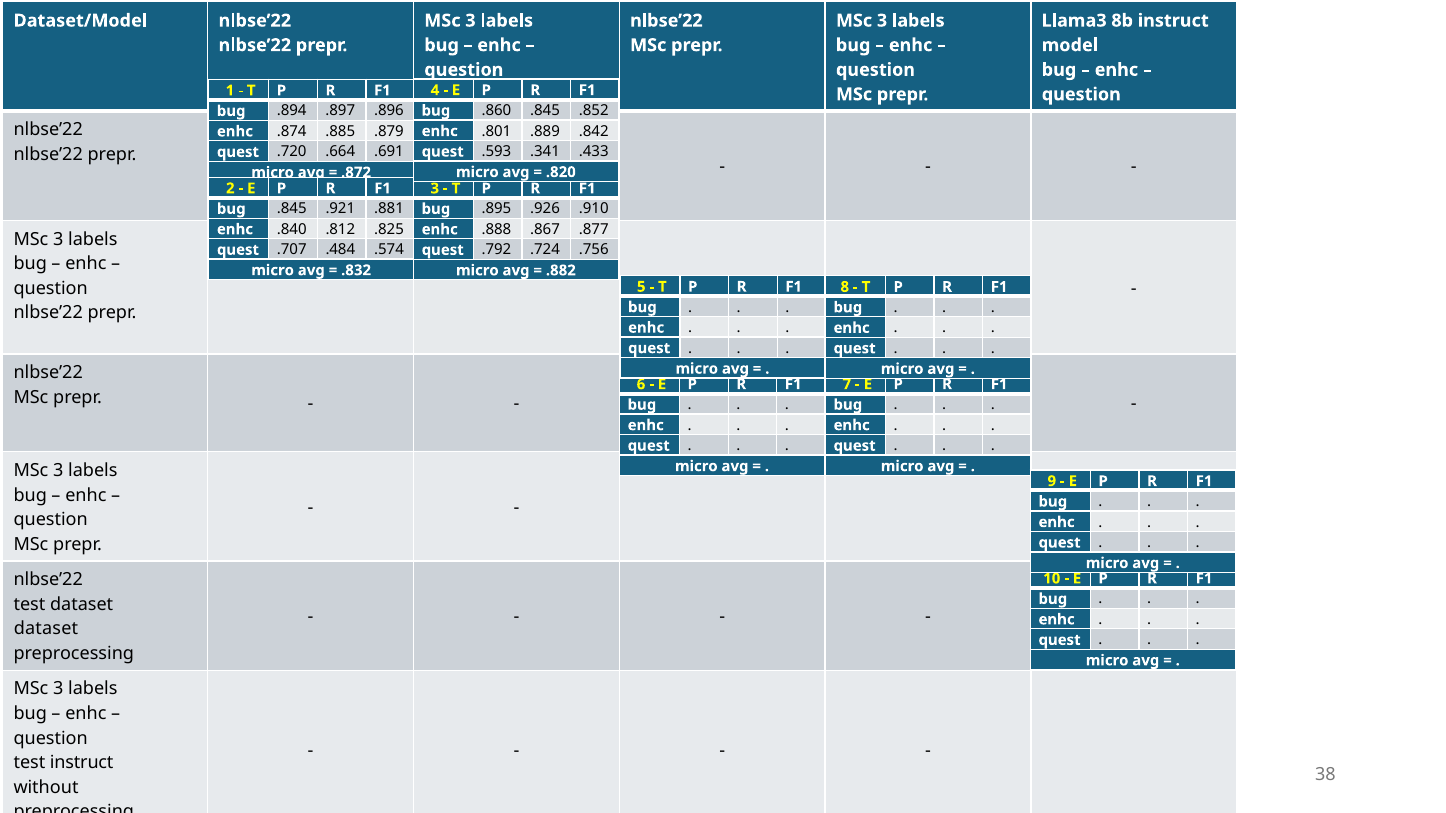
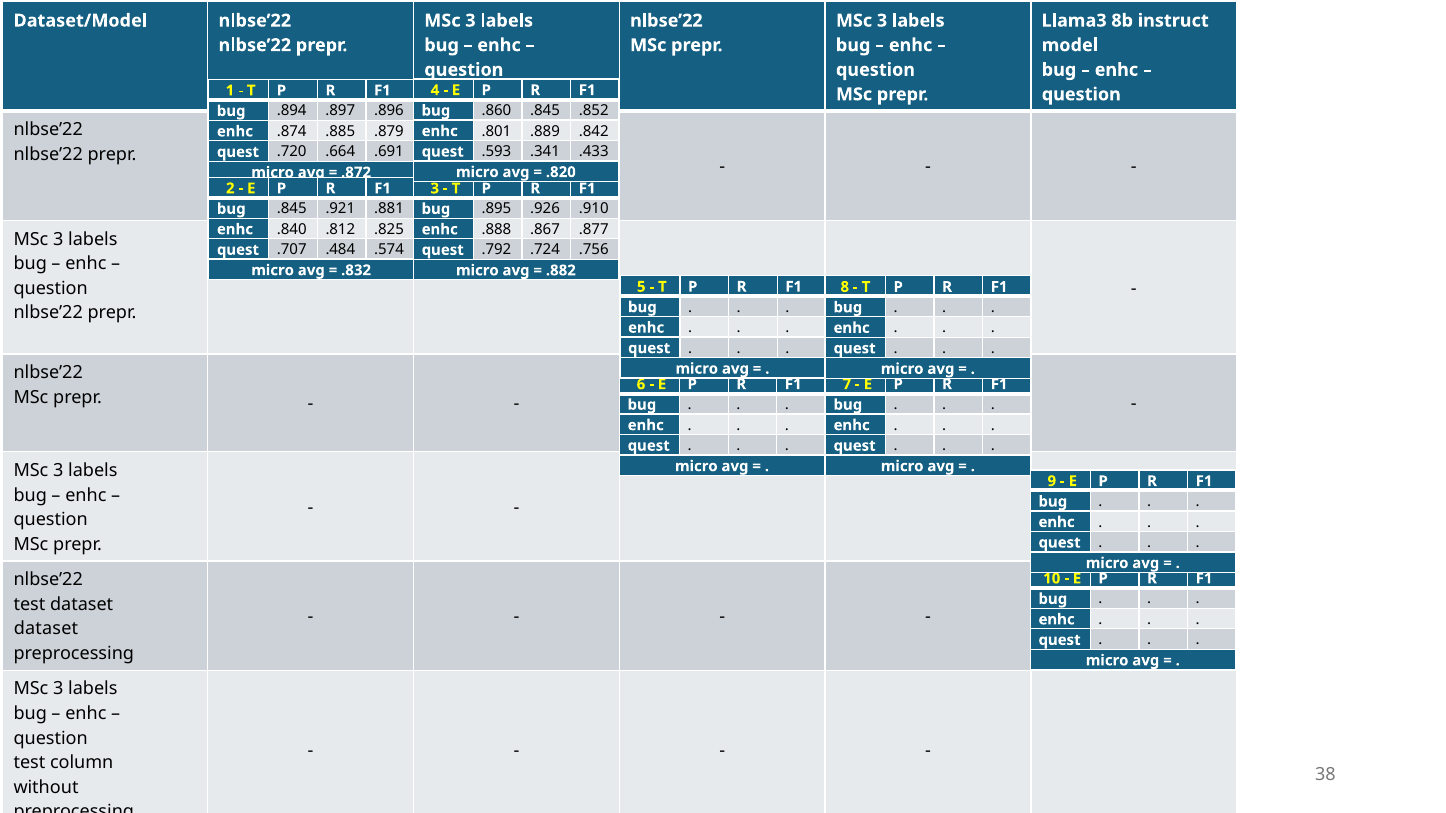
test instruct: instruct -> column (82, 763)
